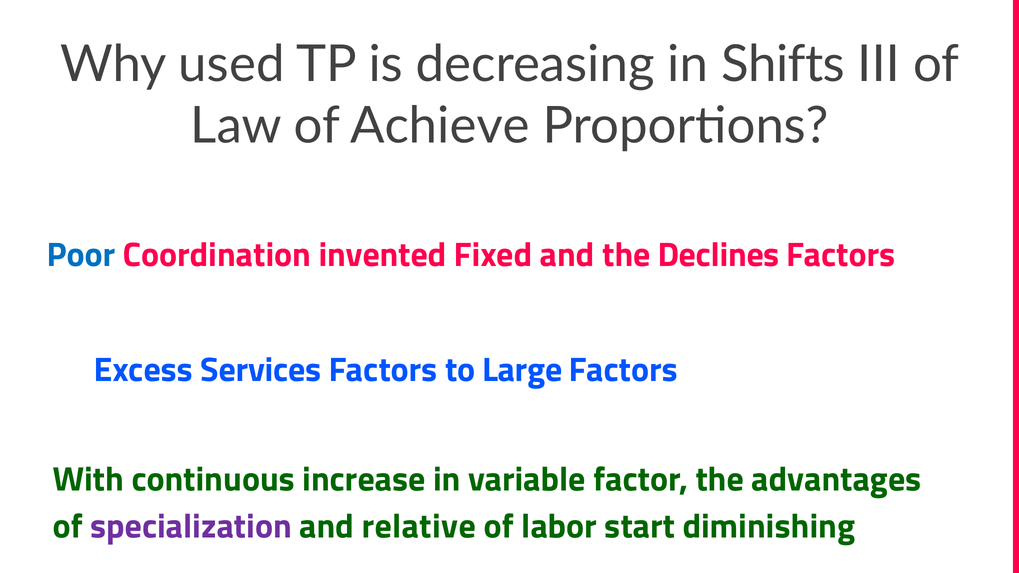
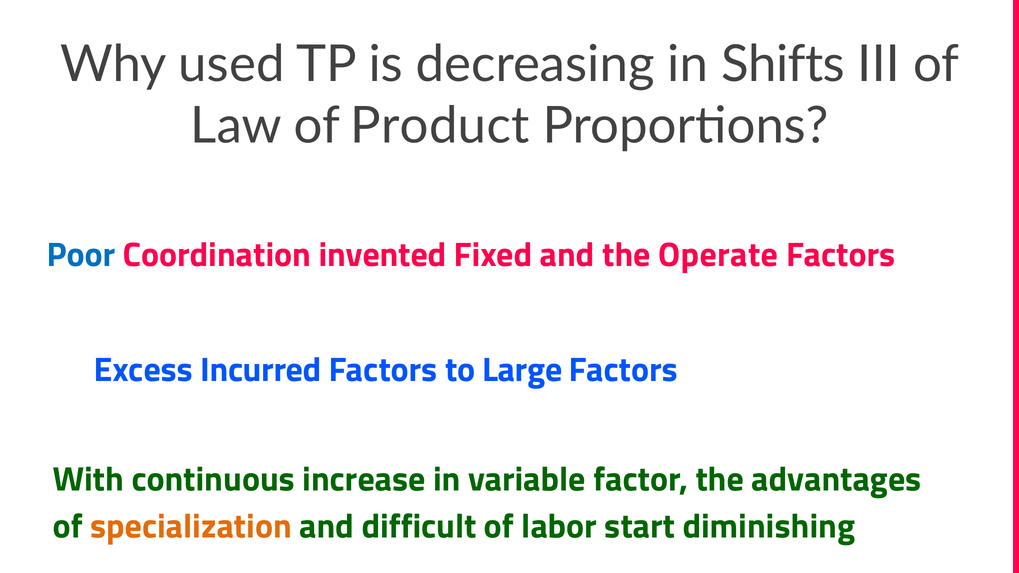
Achieve: Achieve -> Product (440, 126)
Declines: Declines -> Operate (718, 255)
Services: Services -> Incurred (261, 370)
specialization colour: purple -> orange (191, 527)
relative: relative -> difficult (419, 527)
